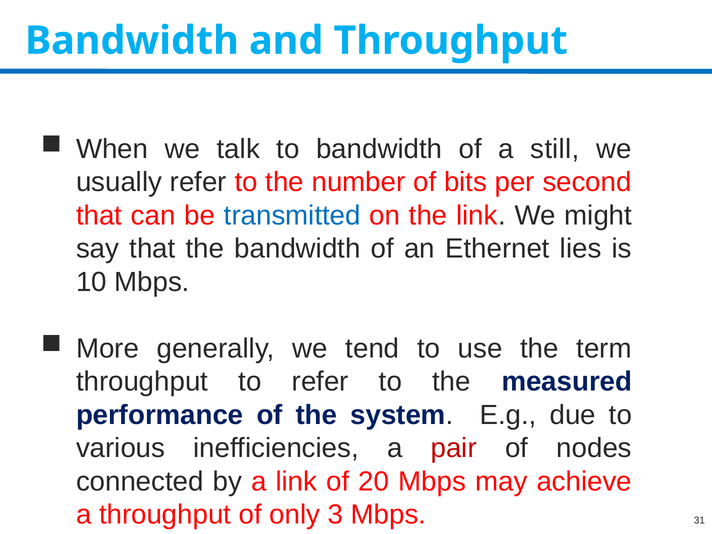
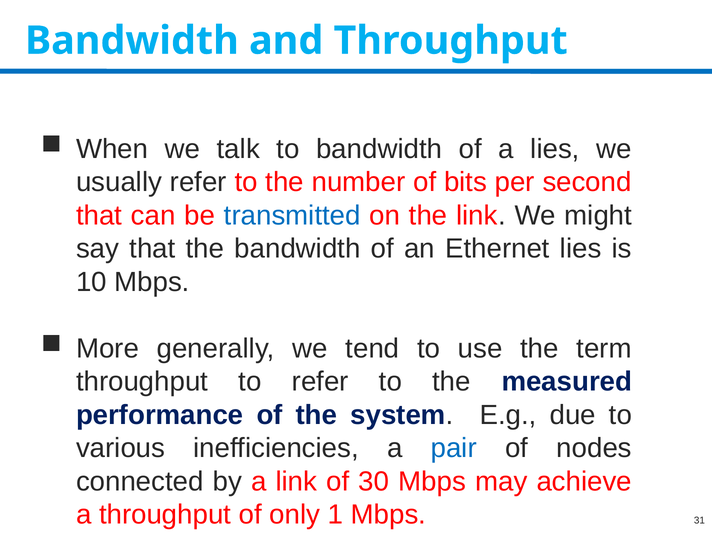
a still: still -> lies (555, 149)
pair colour: red -> blue (454, 448)
20: 20 -> 30 (374, 482)
3: 3 -> 1 (335, 515)
